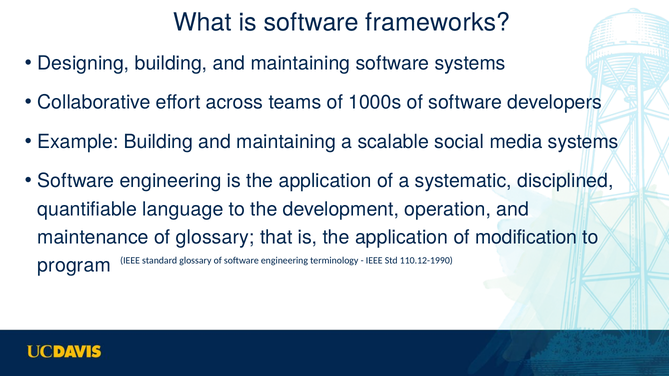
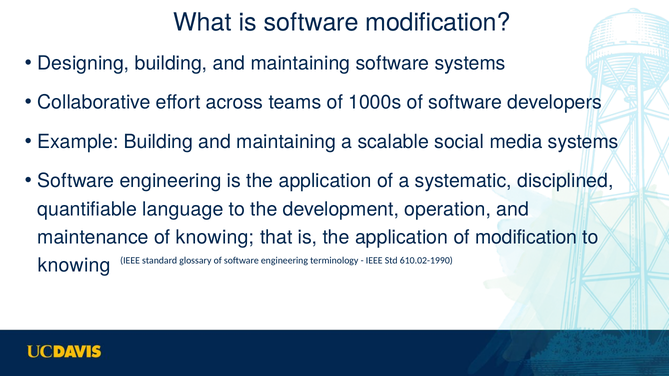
software frameworks: frameworks -> modification (438, 22)
of glossary: glossary -> knowing (215, 237)
110.12-1990: 110.12-1990 -> 610.02-1990 (426, 261)
program: program -> knowing (74, 265)
